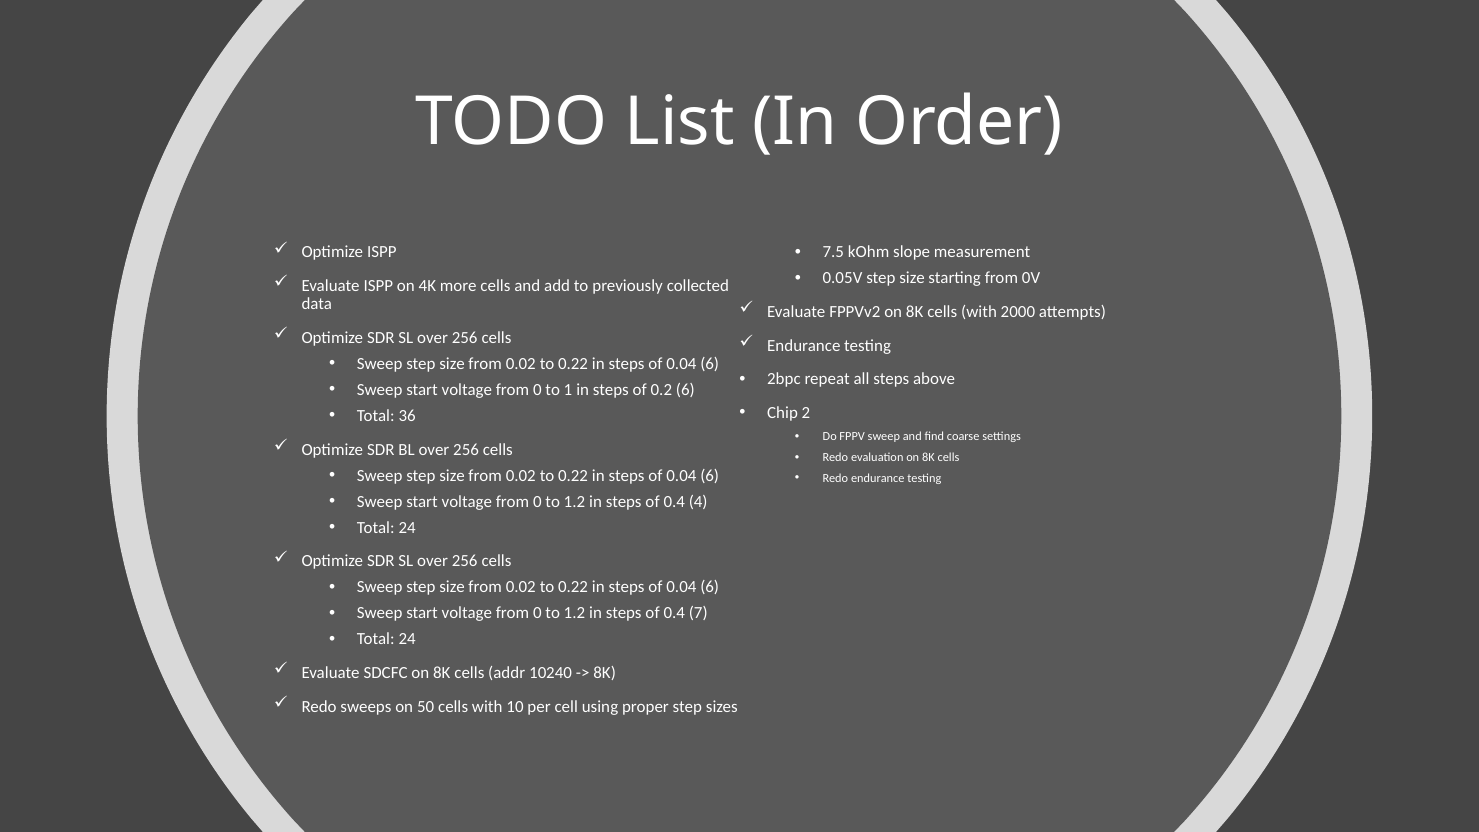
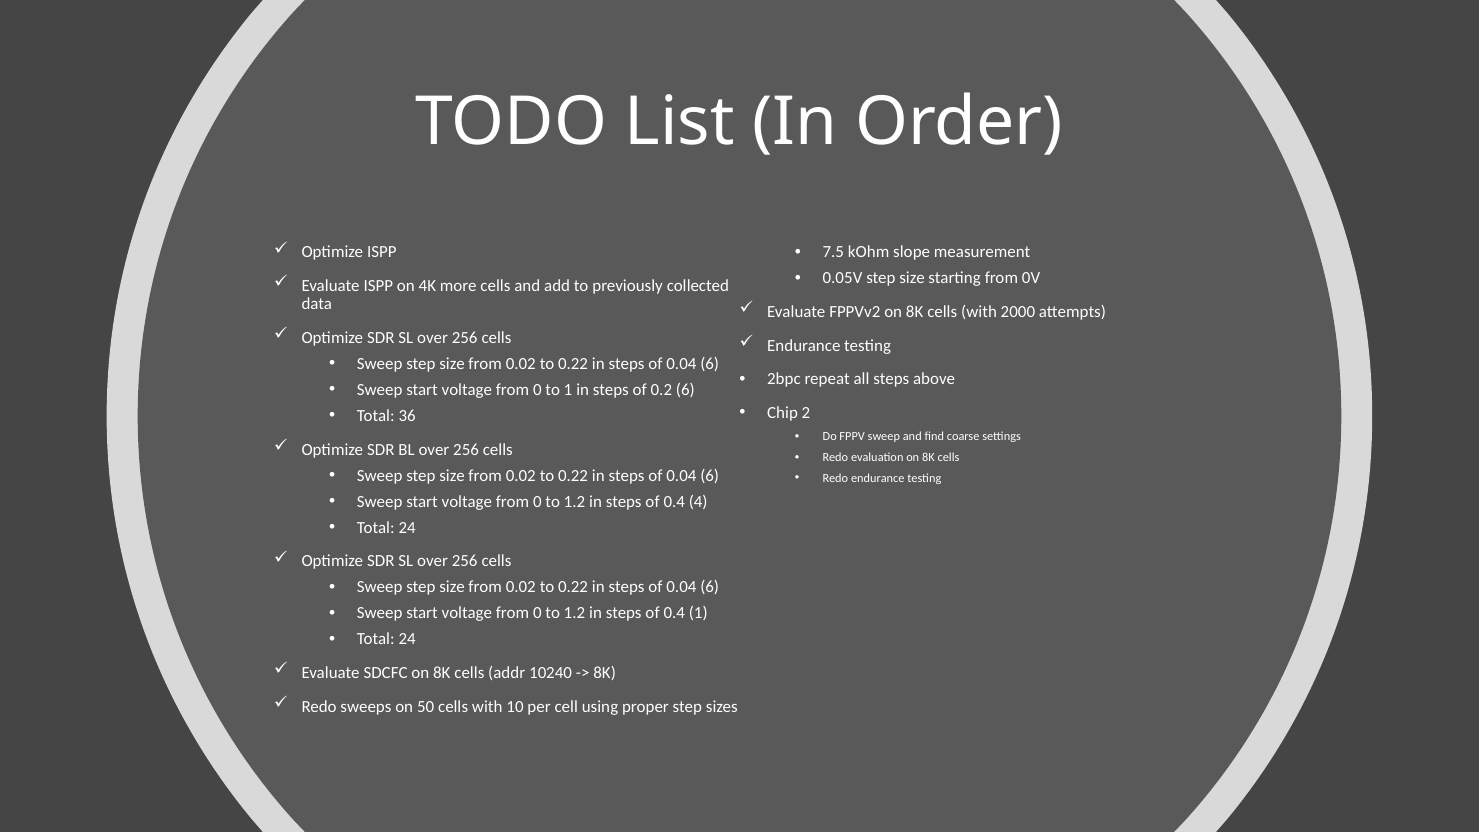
0.4 7: 7 -> 1 (698, 613)
